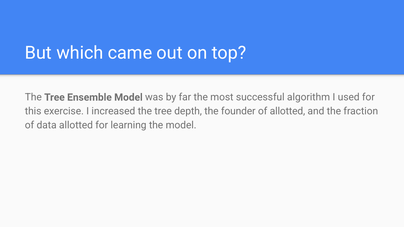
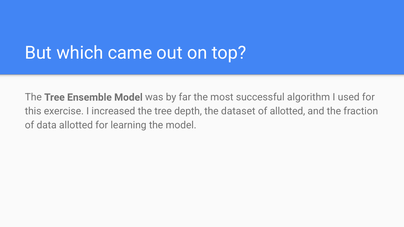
founder: founder -> dataset (238, 111)
